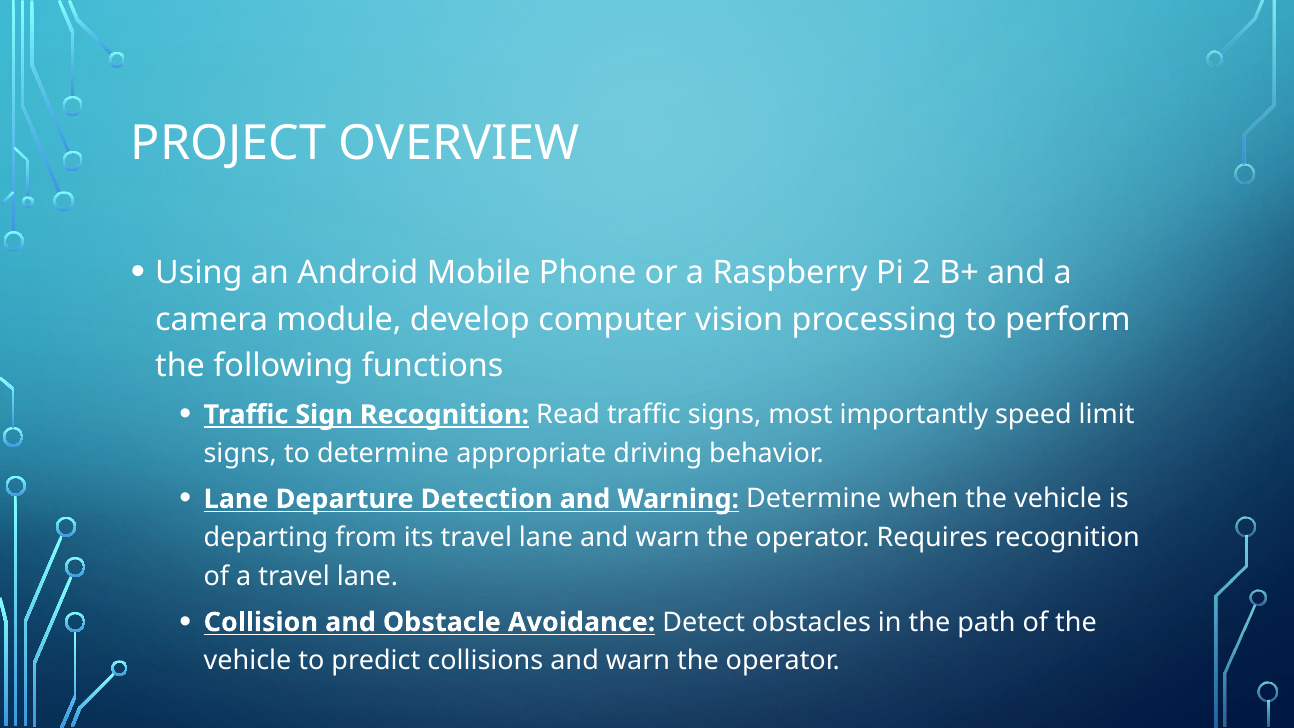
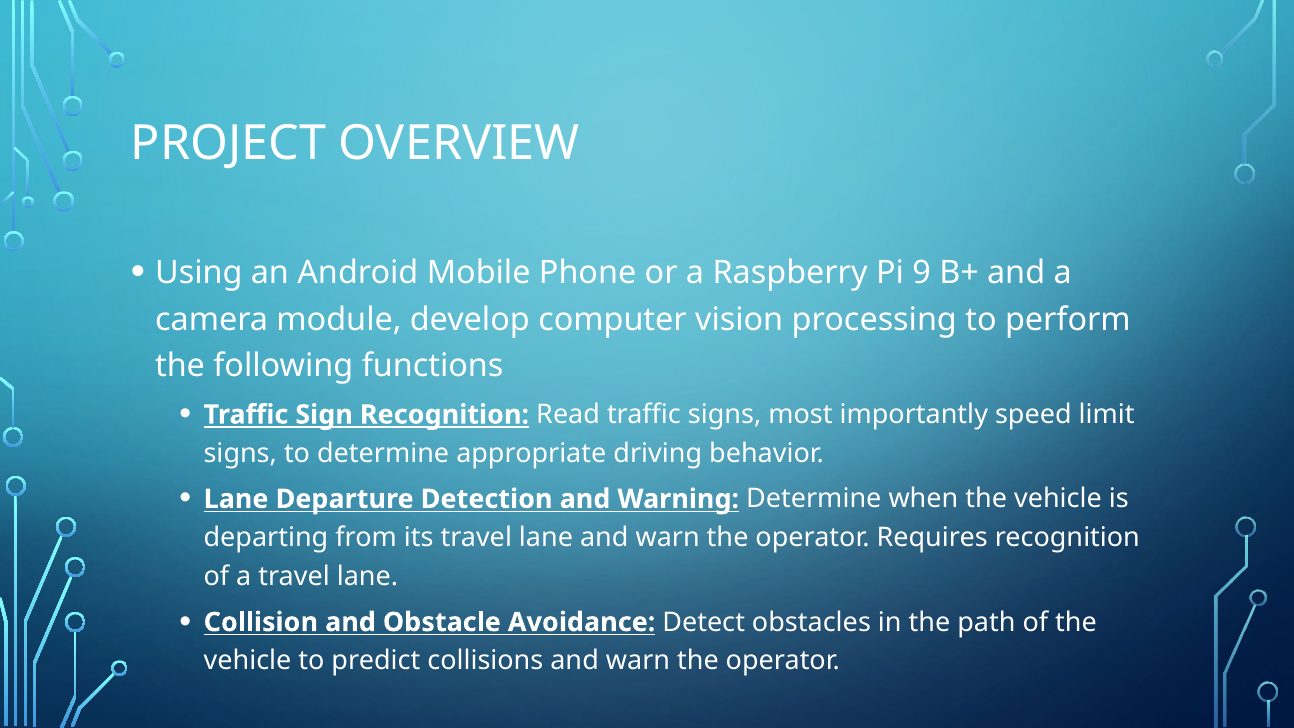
2: 2 -> 9 (922, 273)
